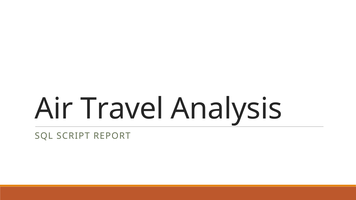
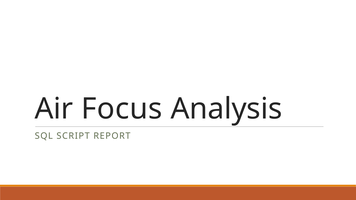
Travel: Travel -> Focus (122, 109)
